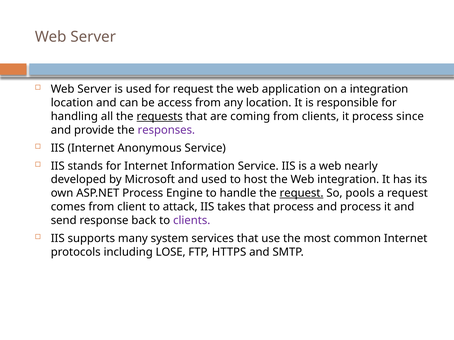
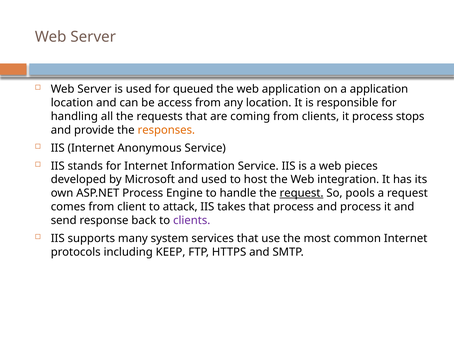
for request: request -> queued (193, 89)
a integration: integration -> application (379, 89)
requests underline: present -> none (160, 117)
since: since -> stops (410, 117)
responses colour: purple -> orange (166, 130)
nearly: nearly -> pieces (361, 166)
LOSE: LOSE -> KEEP (171, 252)
